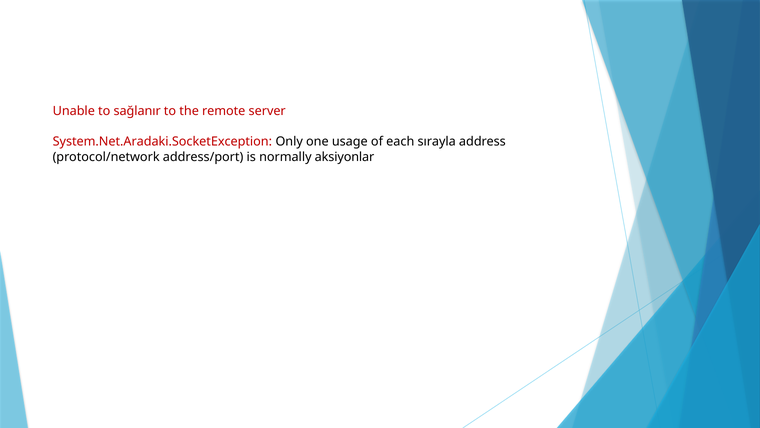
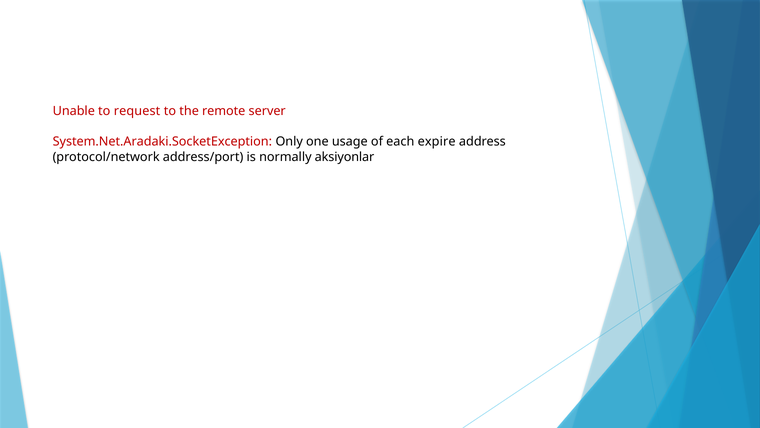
sağlanır: sağlanır -> request (137, 111)
sırayla: sırayla -> expire (437, 141)
